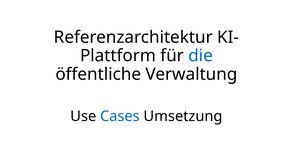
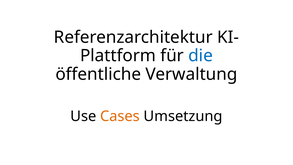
Cases colour: blue -> orange (120, 116)
